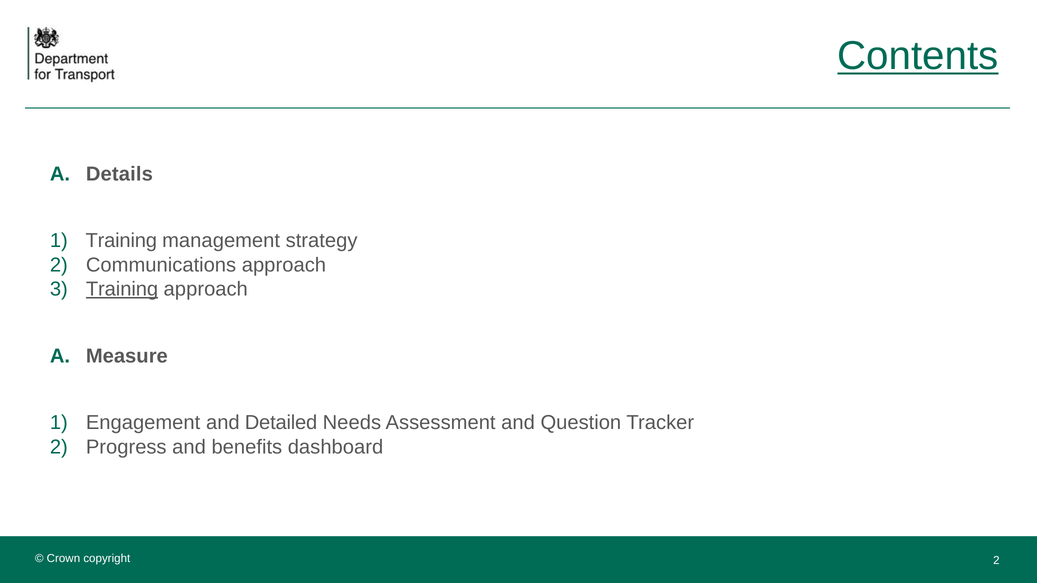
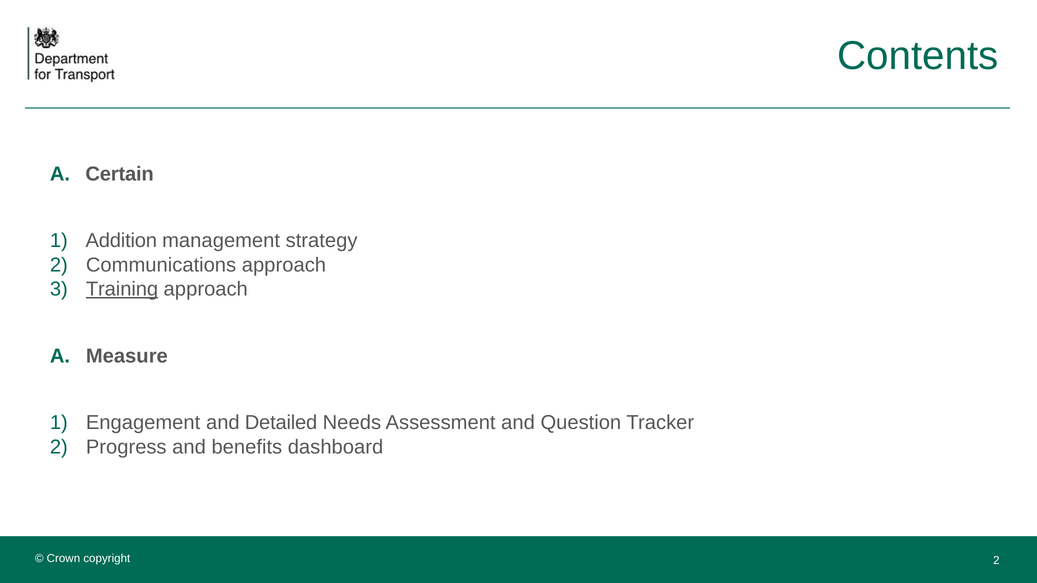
Contents underline: present -> none (918, 56)
Details: Details -> Certain (120, 174)
Training: Training -> Addition (121, 241)
